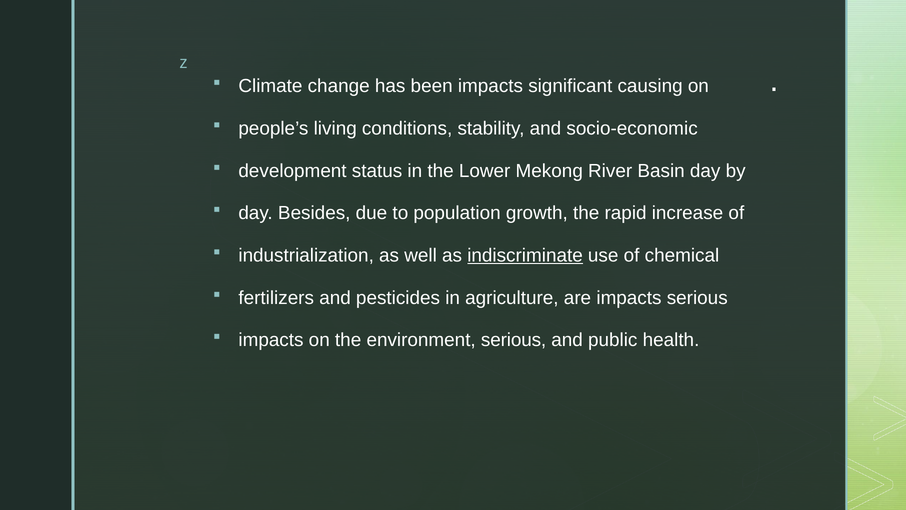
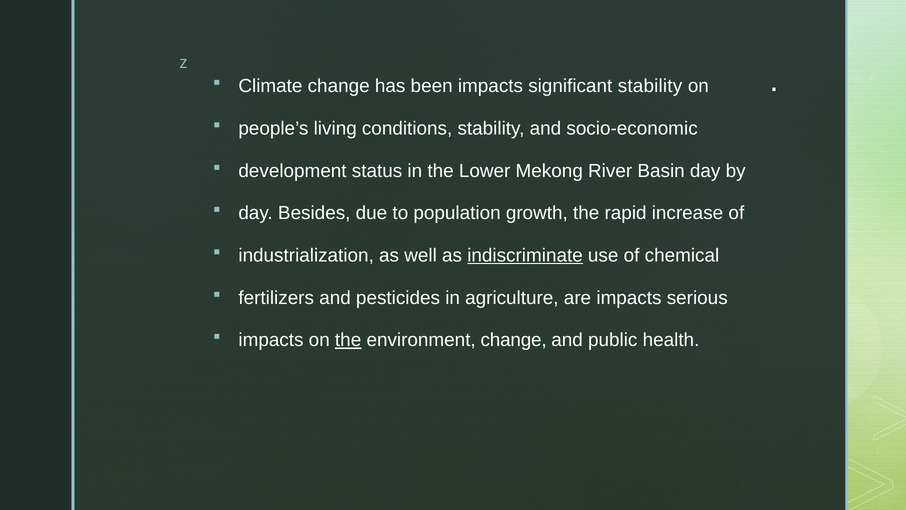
significant causing: causing -> stability (650, 86)
the underline: none -> present (348, 340)
environment serious: serious -> change (514, 340)
